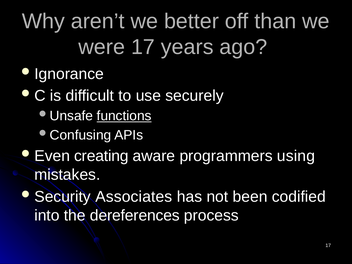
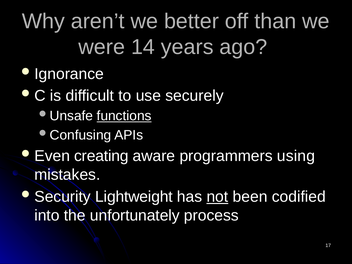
were 17: 17 -> 14 (143, 47)
Associates: Associates -> Lightweight (134, 197)
not underline: none -> present (217, 197)
dereferences: dereferences -> unfortunately (135, 215)
